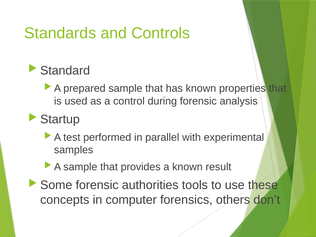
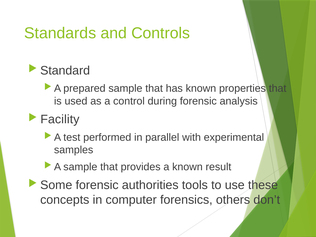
Startup: Startup -> Facility (60, 119)
